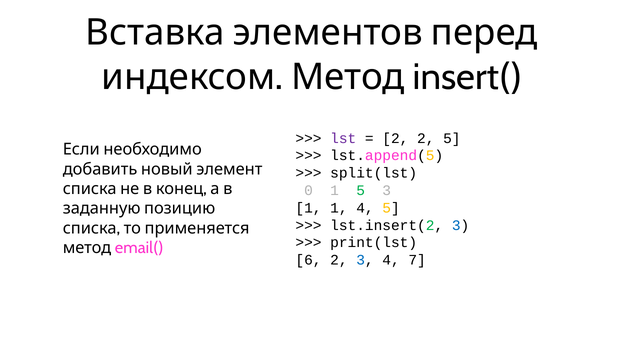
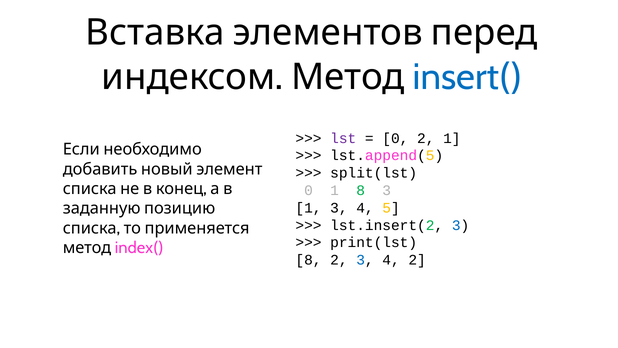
insert( colour: black -> blue (468, 77)
2: 2 -> 0 (395, 138)
2 5: 5 -> 1 (452, 138)
1 5: 5 -> 8 (361, 190)
1 1: 1 -> 3 (339, 208)
email(: email( -> index( (139, 248)
6: 6 -> 8 (308, 260)
4 7: 7 -> 2 (417, 260)
